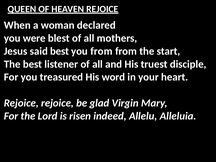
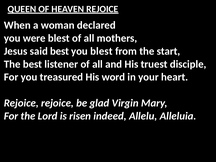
you from: from -> blest (101, 51)
